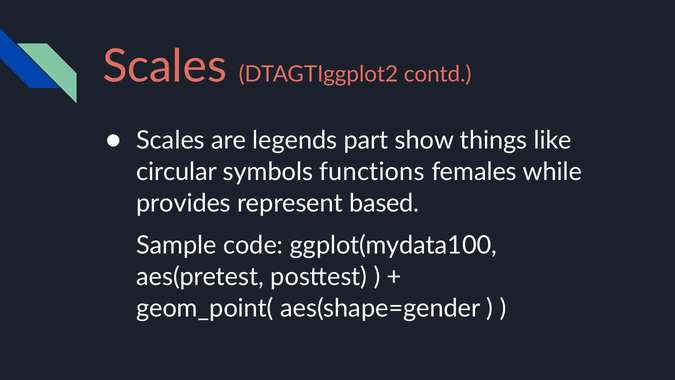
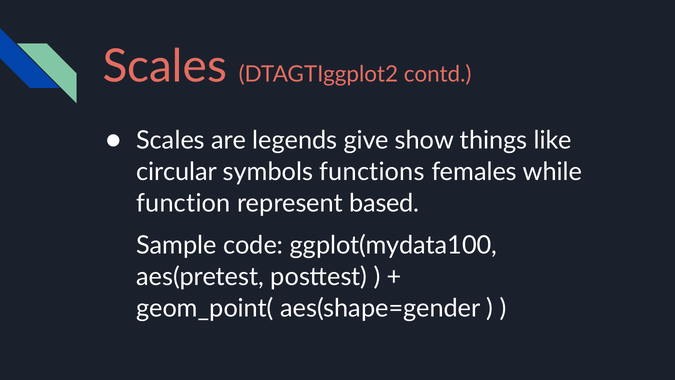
part: part -> give (366, 140)
provides: provides -> function (183, 203)
